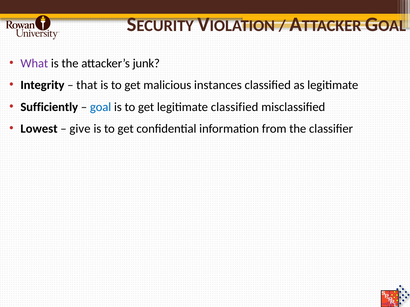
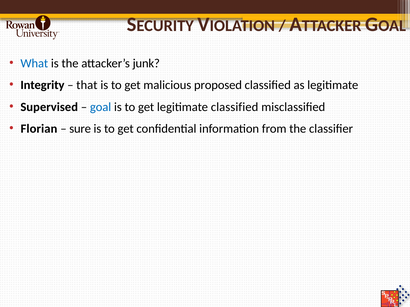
What colour: purple -> blue (34, 63)
instances: instances -> proposed (218, 85)
Sufficiently: Sufficiently -> Supervised (49, 107)
Lowest: Lowest -> Florian (39, 129)
give: give -> sure (80, 129)
